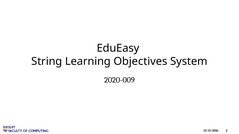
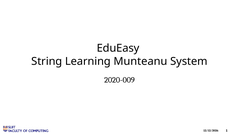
Objectives: Objectives -> Munteanu (140, 61)
